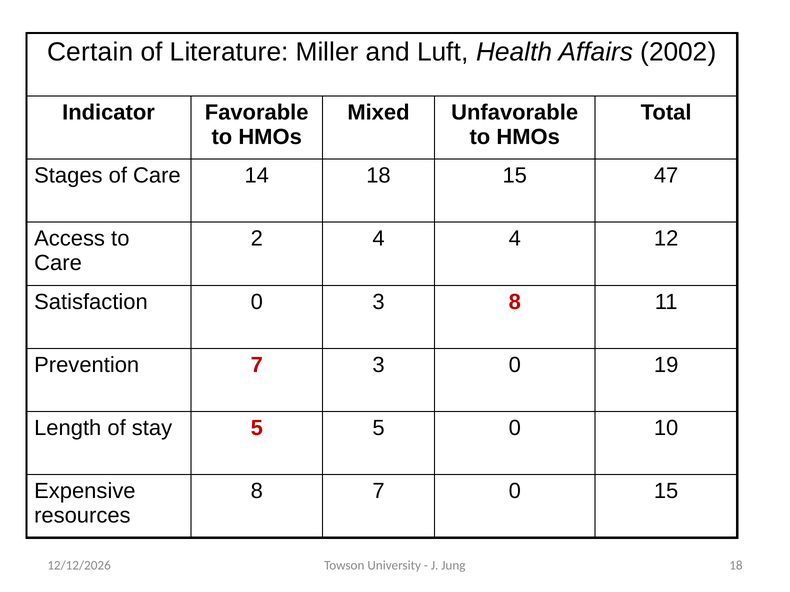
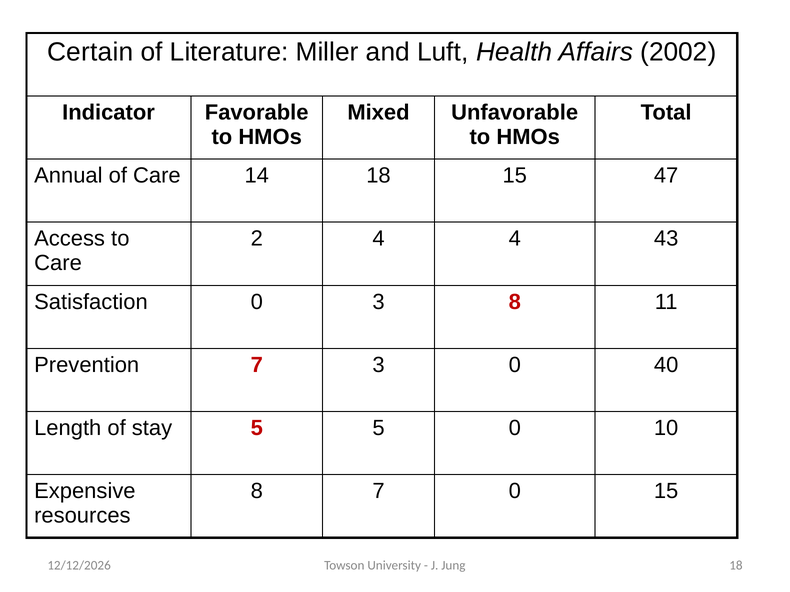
Stages: Stages -> Annual (68, 176)
12: 12 -> 43 (666, 239)
19: 19 -> 40 (666, 365)
